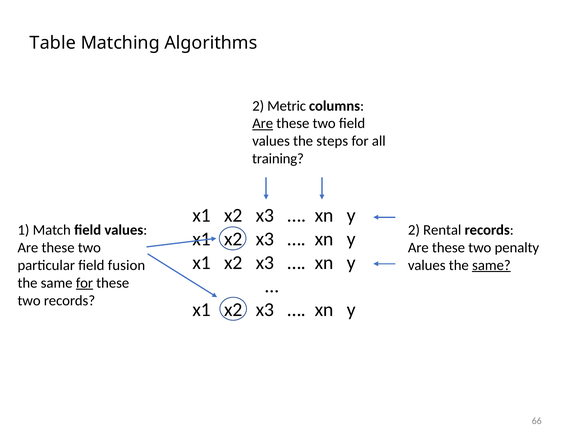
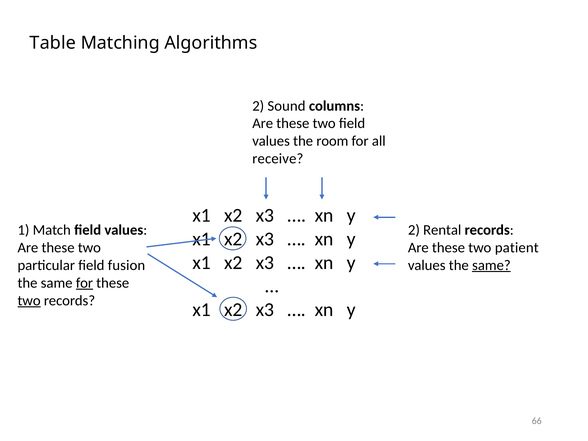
Metric: Metric -> Sound (286, 106)
Are underline: present -> none (263, 123)
steps: steps -> room (332, 141)
training: training -> receive (278, 159)
penalty: penalty -> patient (517, 248)
two underline: none -> present (29, 301)
